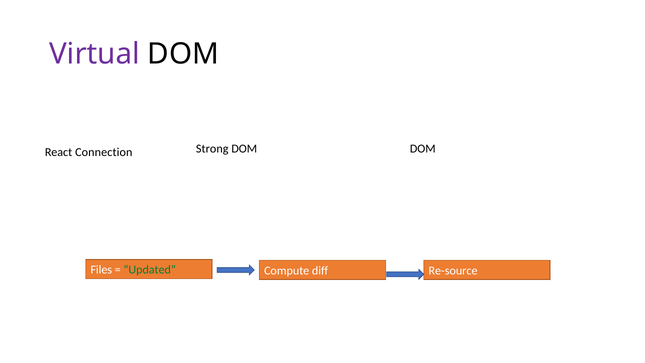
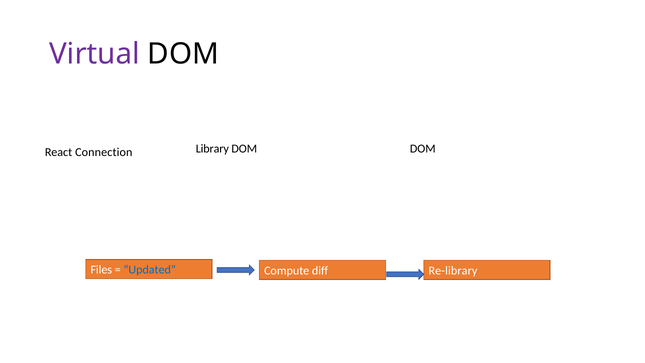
Strong: Strong -> Library (212, 149)
Updated colour: green -> blue (150, 270)
Re-source: Re-source -> Re-library (453, 271)
